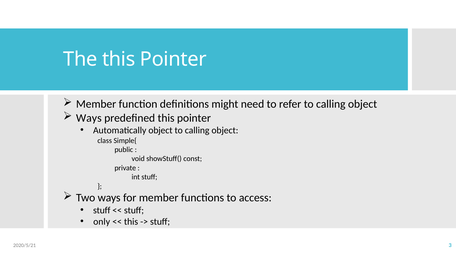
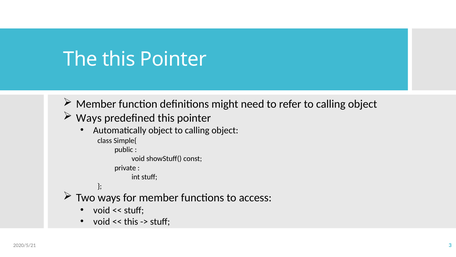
stuff: stuff -> void (102, 210)
only: only -> void (102, 221)
